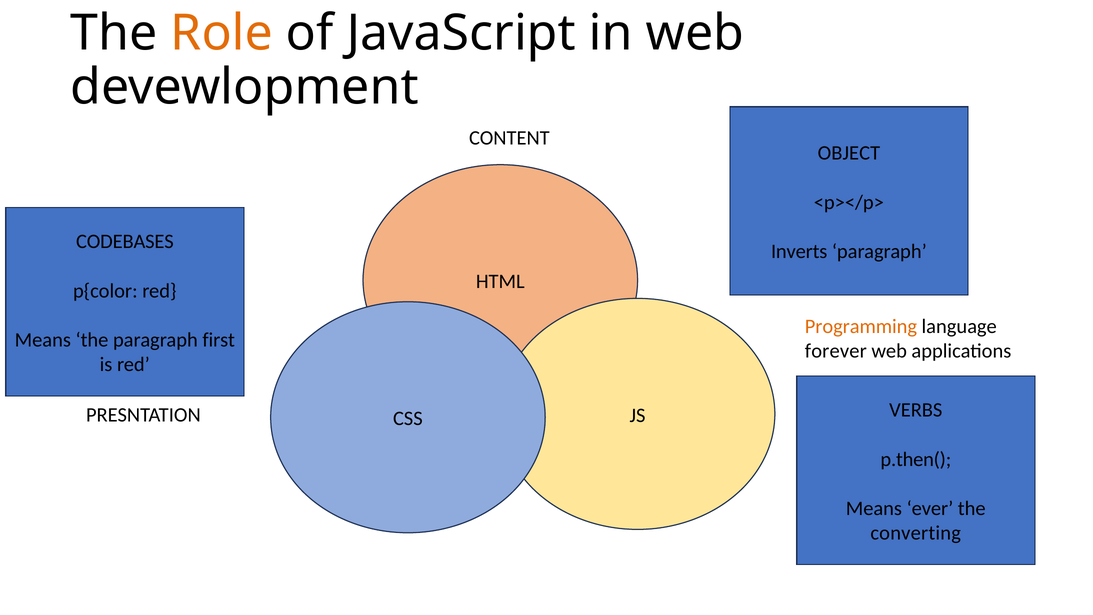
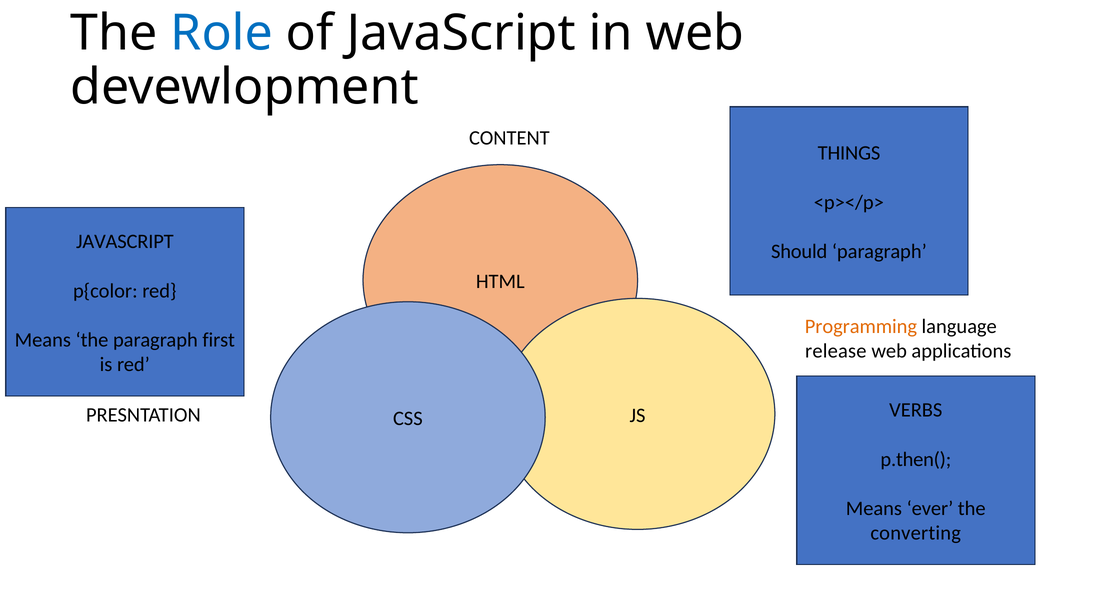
Role colour: orange -> blue (222, 33)
OBJECT: OBJECT -> THINGS (849, 153)
CODEBASES: CODEBASES -> JAVASCRIPT (125, 242)
Inverts: Inverts -> Should (799, 251)
forever: forever -> release (836, 351)
